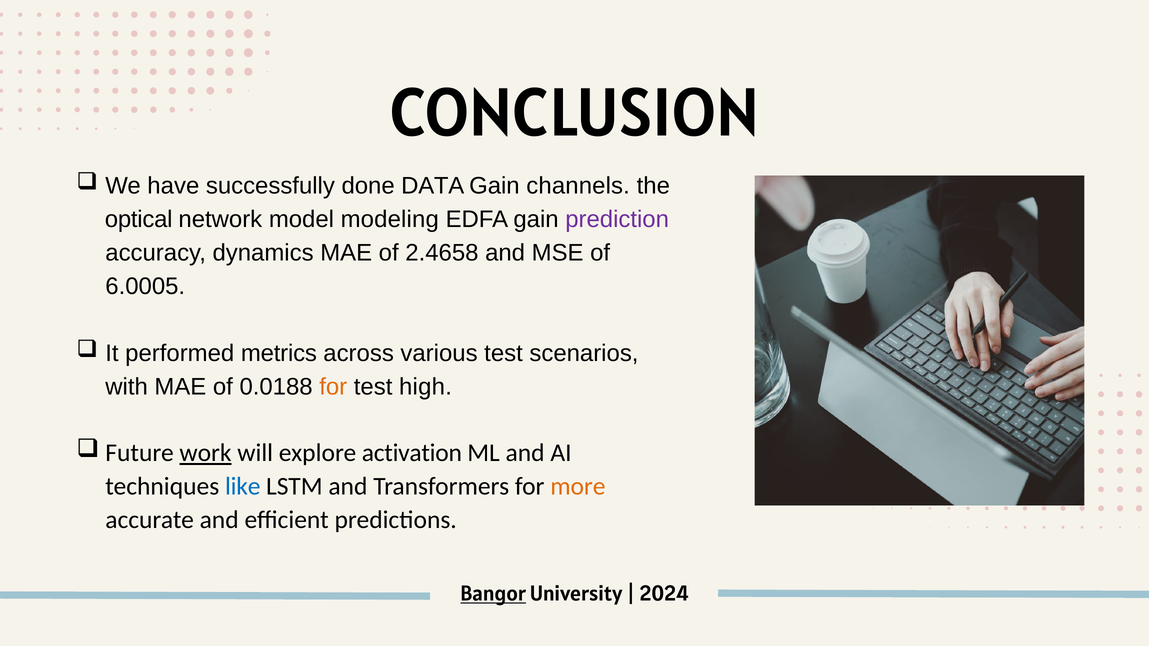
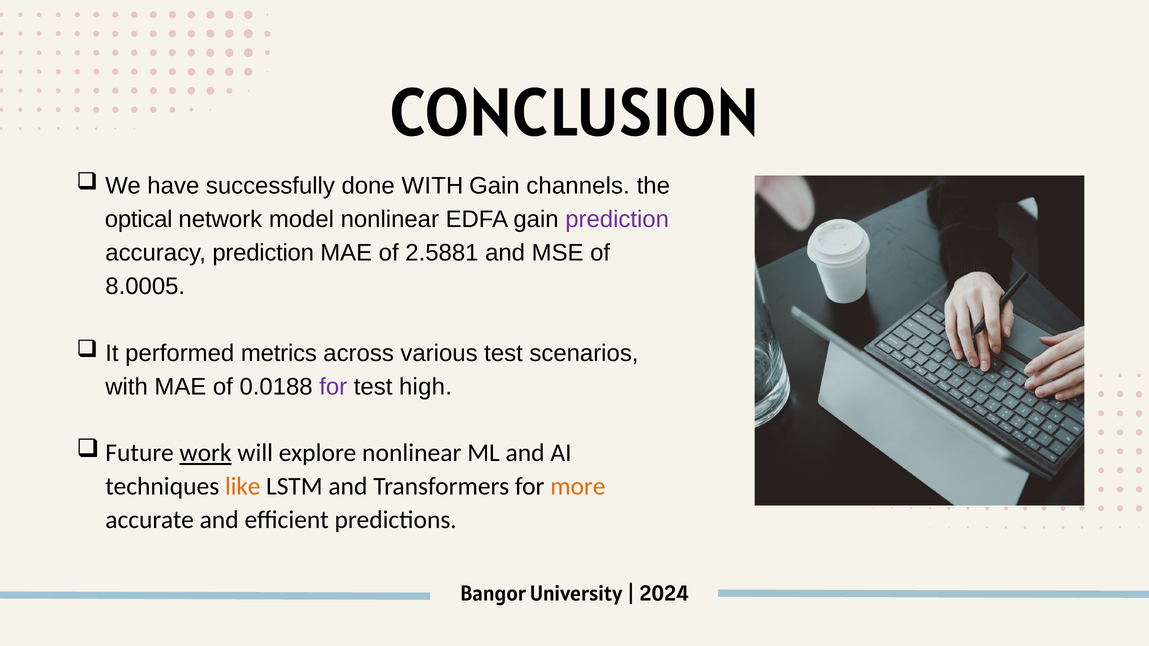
done DATA: DATA -> WITH (432, 186)
model modeling: modeling -> nonlinear (390, 219)
accuracy dynamics: dynamics -> prediction (263, 253)
2.4658: 2.4658 -> 2.5881 (442, 253)
6.0005: 6.0005 -> 8.0005 (145, 286)
for colour: orange -> purple (333, 387)
explore activation: activation -> nonlinear (412, 453)
like colour: blue -> orange (243, 487)
Bangor underline: present -> none (493, 594)
